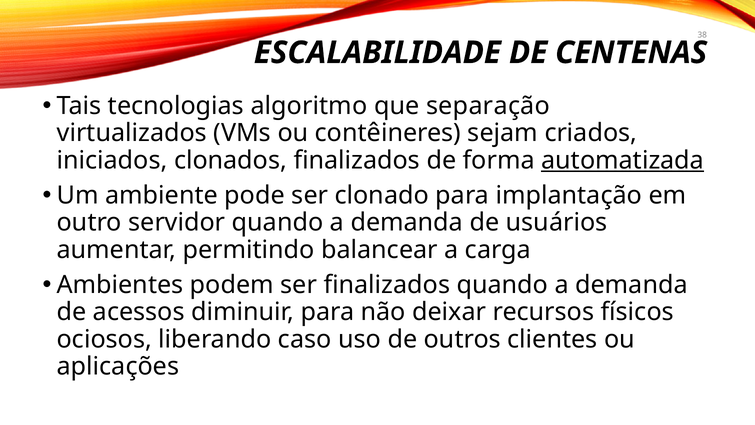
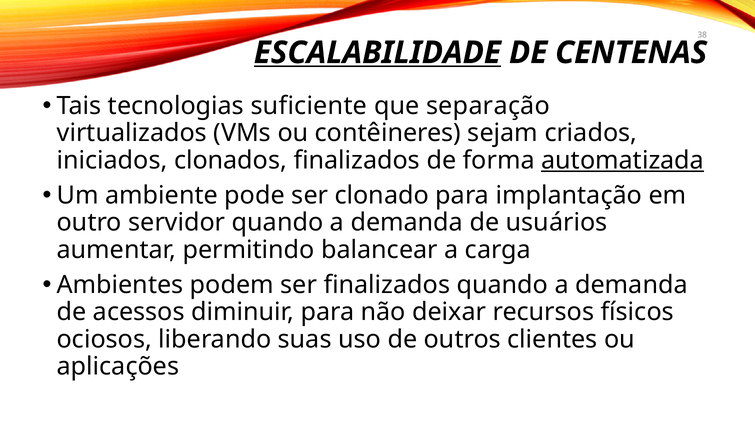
ESCALABILIDADE underline: none -> present (377, 53)
algoritmo: algoritmo -> suficiente (309, 106)
caso: caso -> suas (305, 339)
